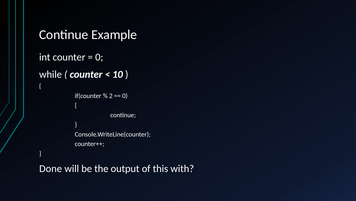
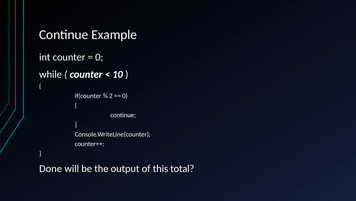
with: with -> total (182, 168)
